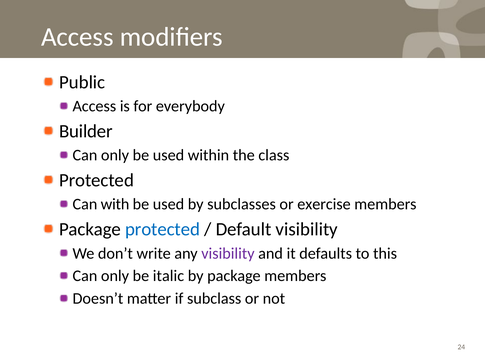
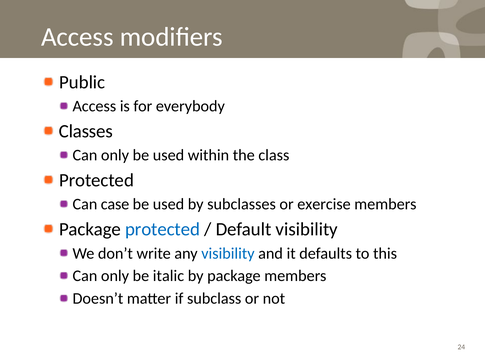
Builder: Builder -> Classes (86, 131)
with: with -> case (115, 204)
visibility colour: purple -> blue (228, 253)
